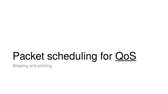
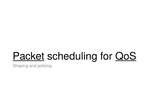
Packet underline: none -> present (29, 56)
